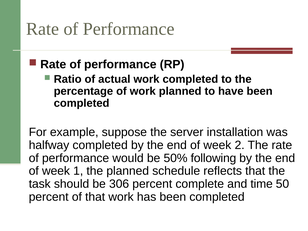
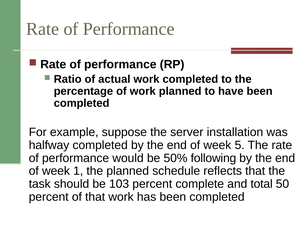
2: 2 -> 5 (240, 145)
306: 306 -> 103 (119, 184)
time: time -> total (262, 184)
